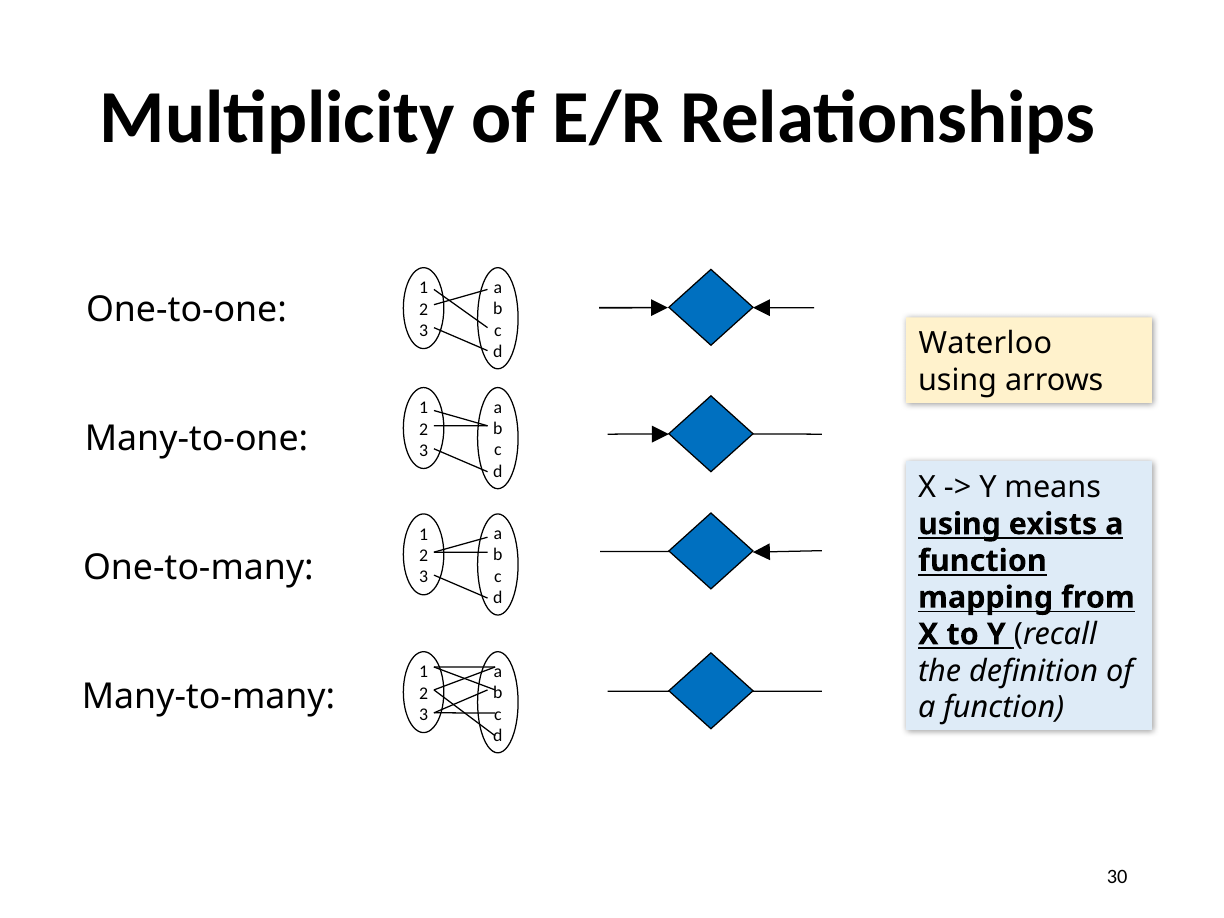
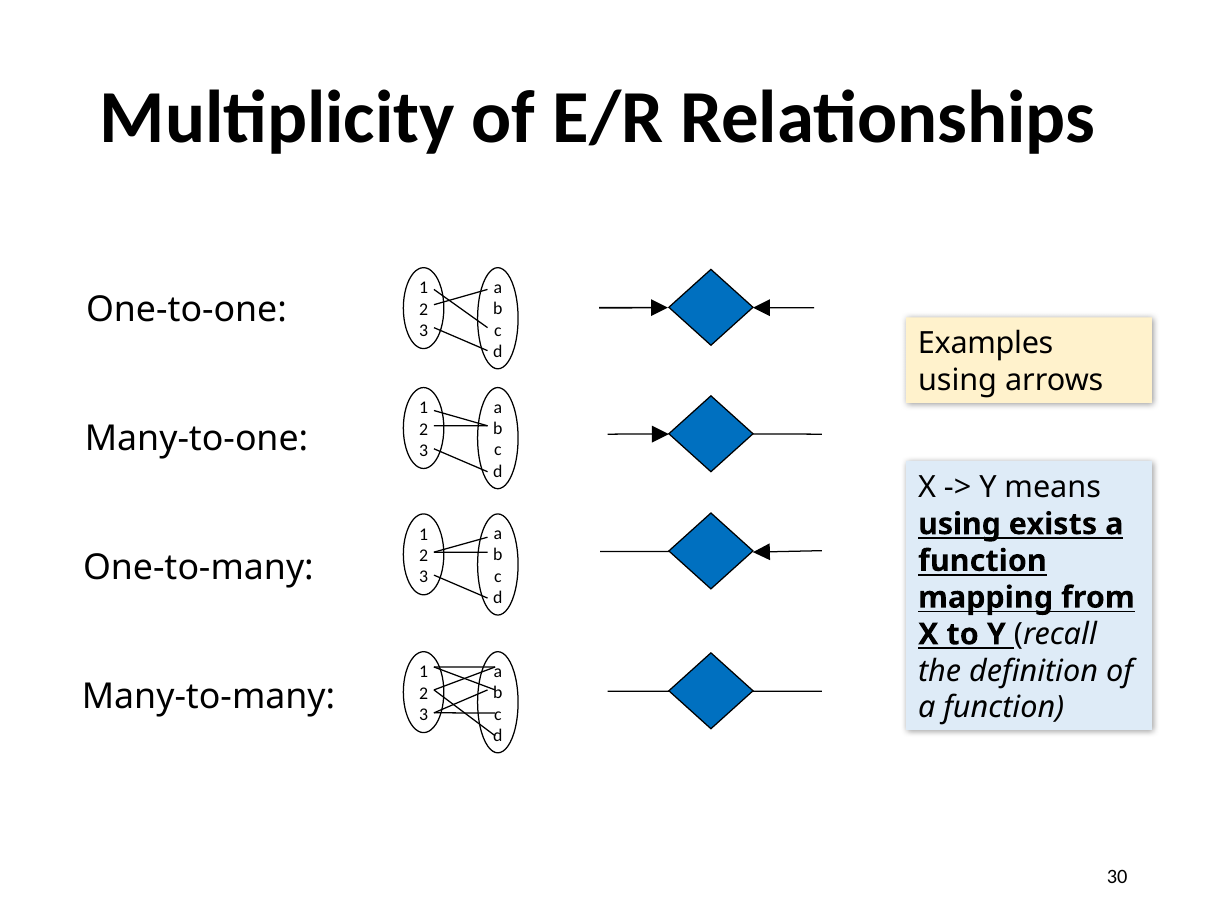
Waterloo: Waterloo -> Examples (986, 344)
